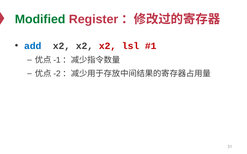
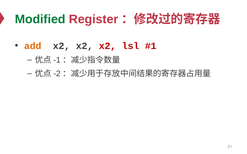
add colour: blue -> orange (33, 46)
